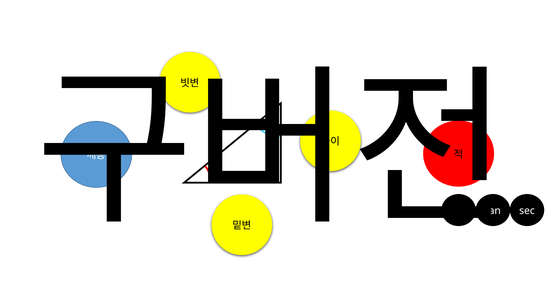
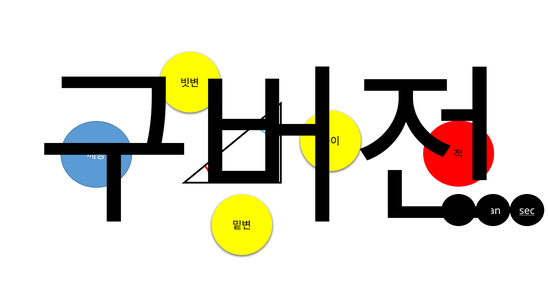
sec underline: none -> present (527, 211)
